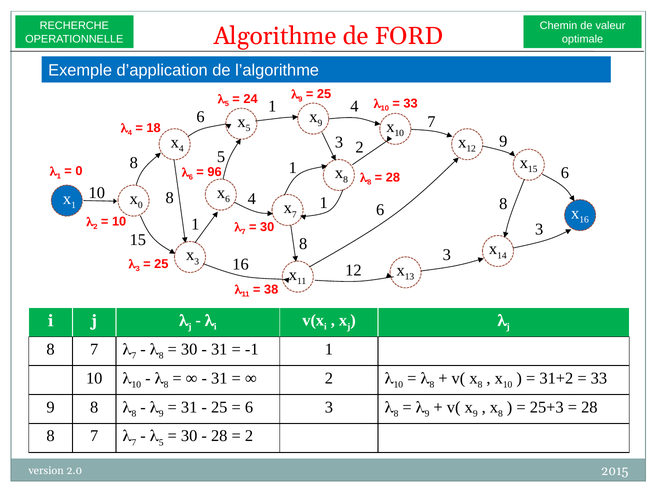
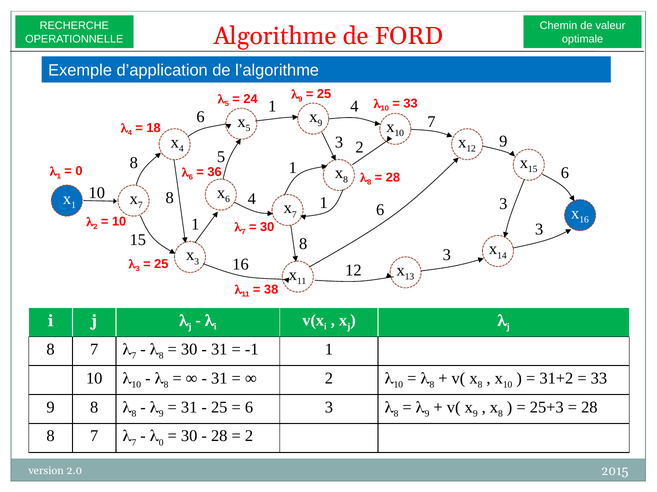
96: 96 -> 36 (215, 173)
0: 0 -> 7 (140, 205)
8: 8 -> 3 (503, 204)
5: 5 -> 0 (161, 443)
